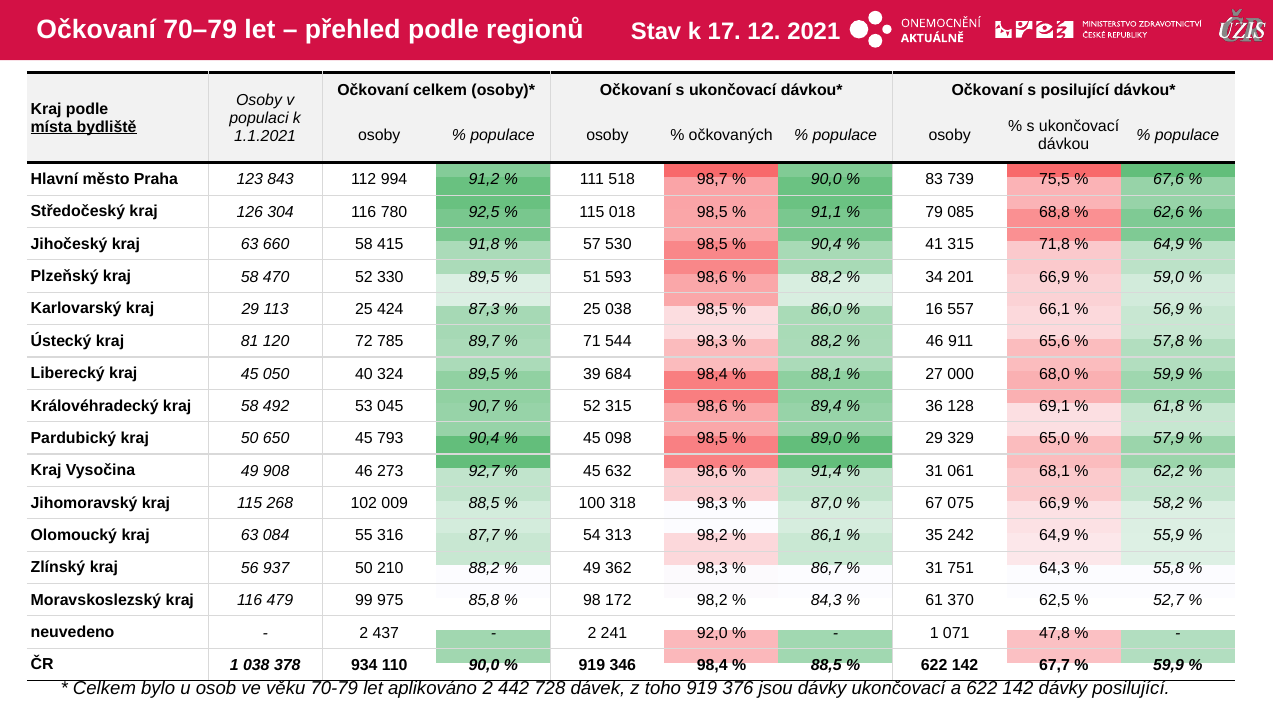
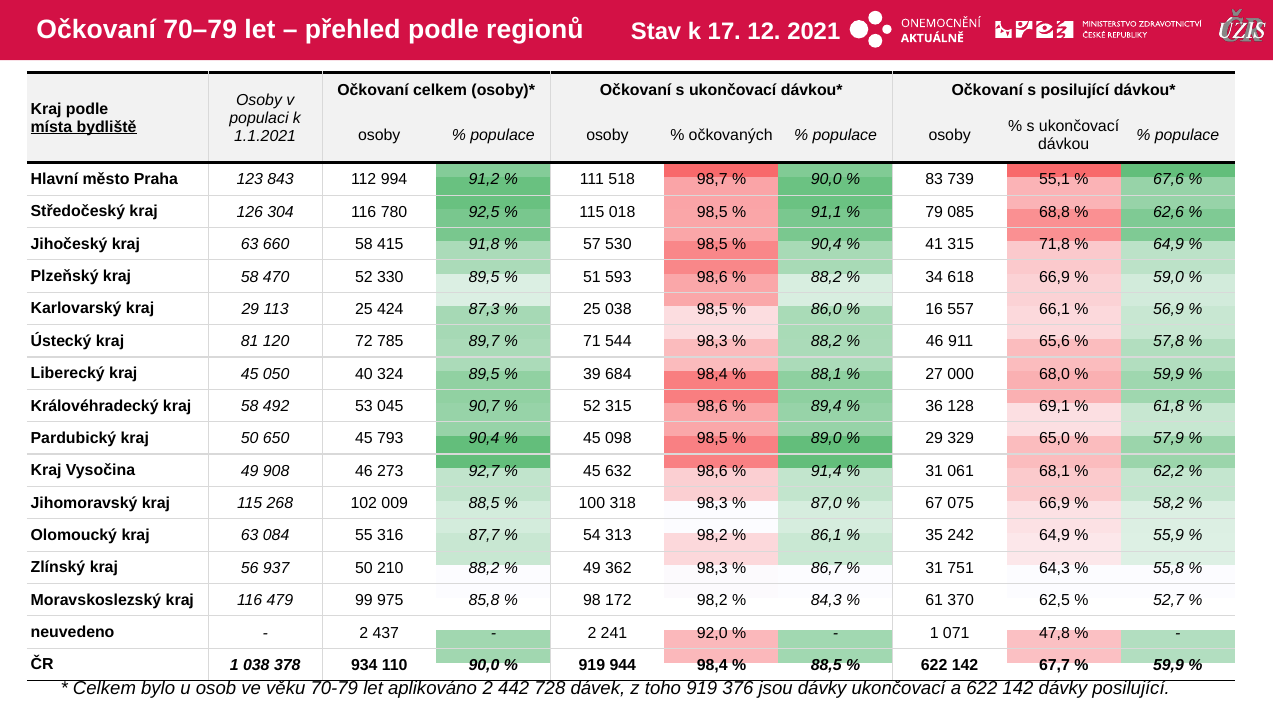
75,5: 75,5 -> 55,1 (1054, 180)
201: 201 -> 618 (961, 277)
346: 346 -> 944 (623, 665)
